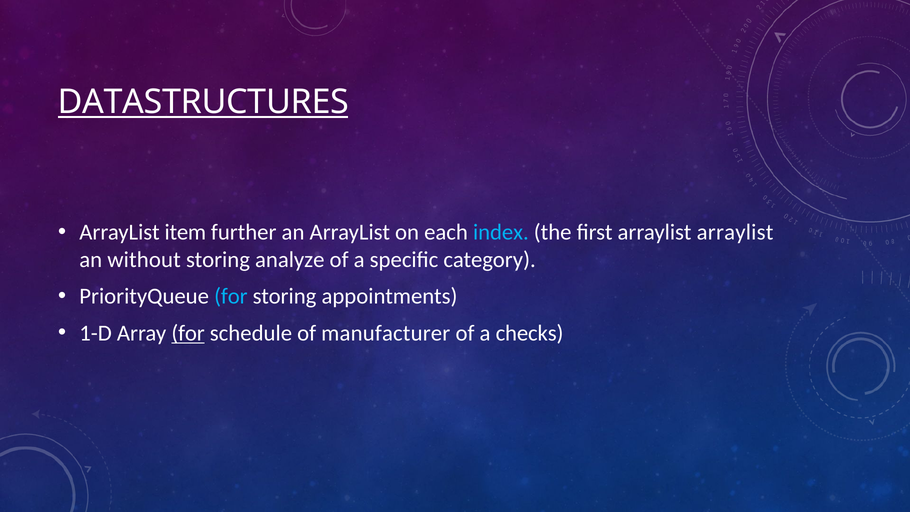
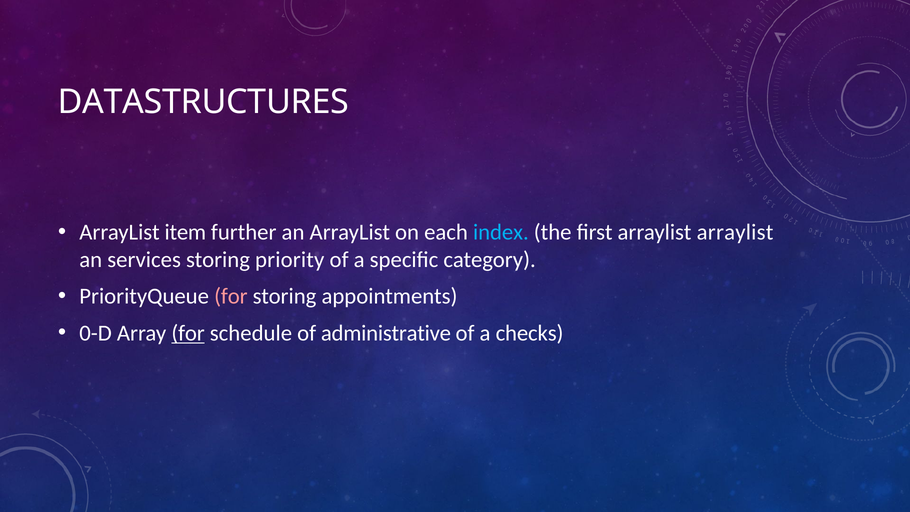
DATASTRUCTURES underline: present -> none (203, 102)
without: without -> services (144, 260)
analyze: analyze -> priority (290, 260)
for colour: light blue -> pink (231, 296)
1-D: 1-D -> 0-D (96, 333)
manufacturer: manufacturer -> administrative (386, 333)
